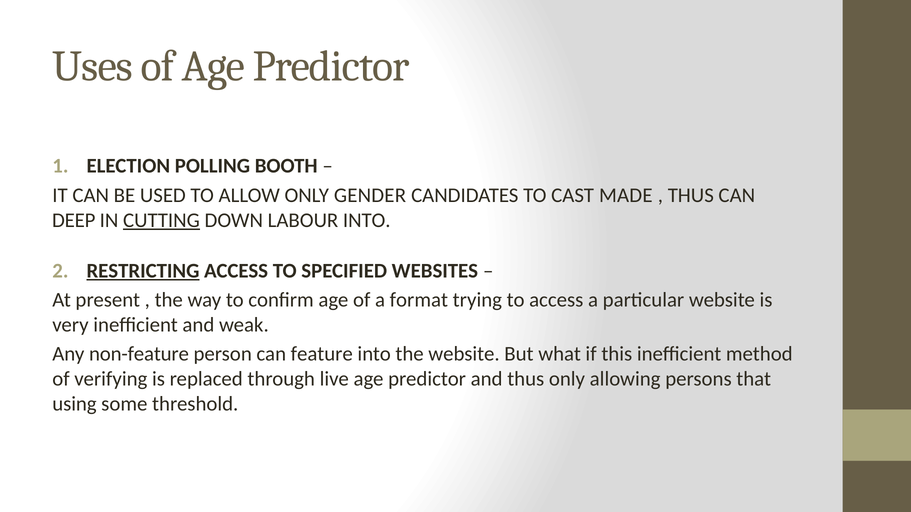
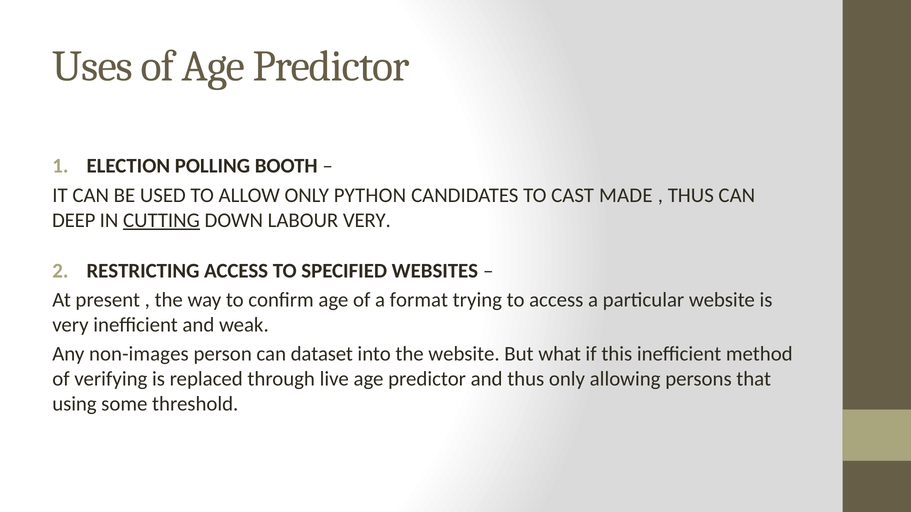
GENDER: GENDER -> PYTHON (370, 195)
LABOUR INTO: INTO -> VERY (367, 220)
RESTRICTING underline: present -> none (143, 271)
non-feature: non-feature -> non-images (139, 354)
feature: feature -> dataset (322, 354)
